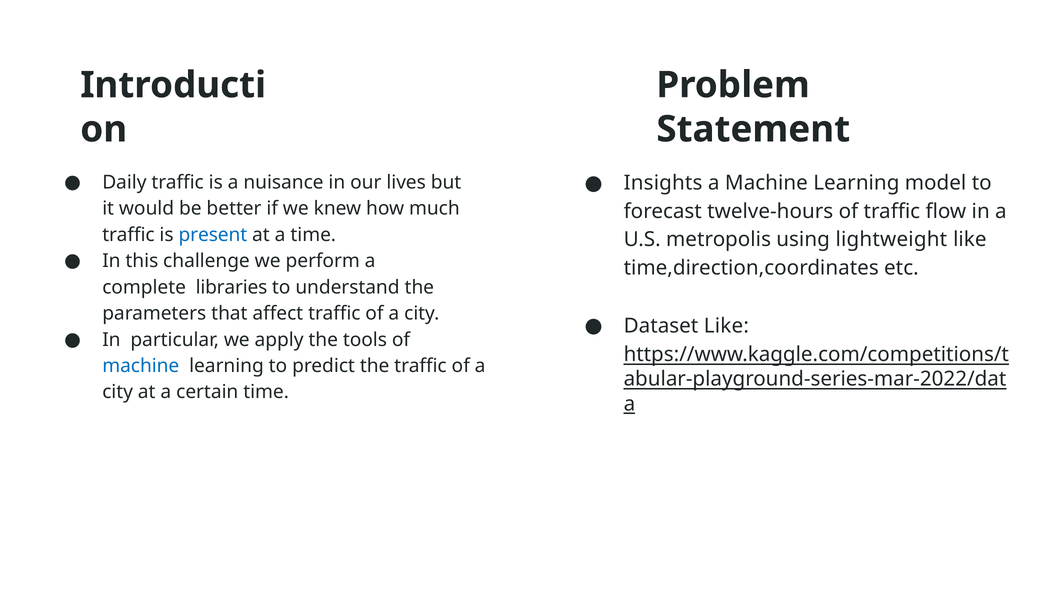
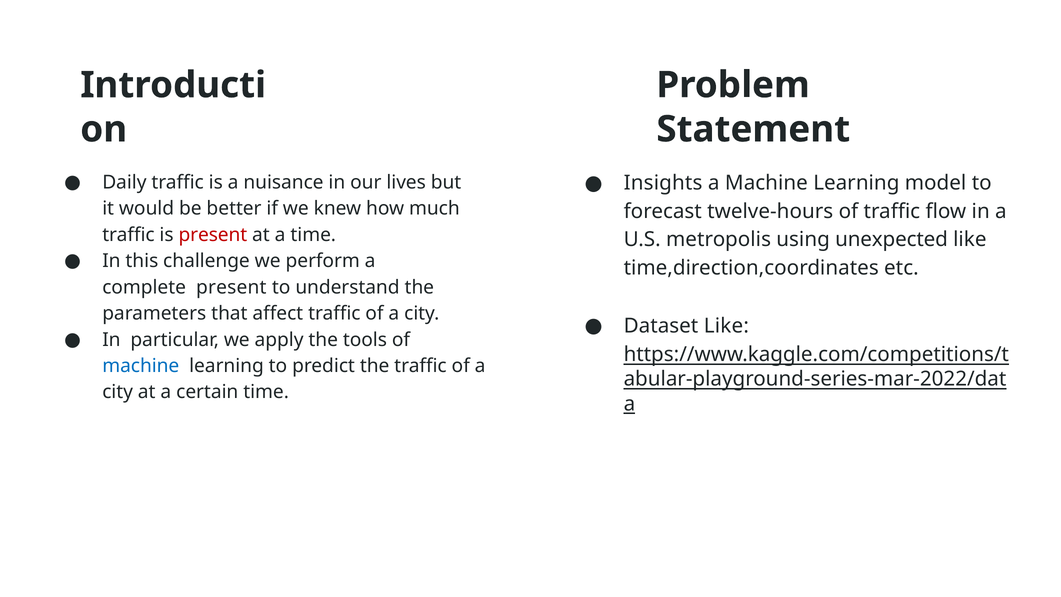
present colour: blue -> red (213, 235)
lightweight: lightweight -> unexpected (892, 240)
complete libraries: libraries -> present (231, 287)
